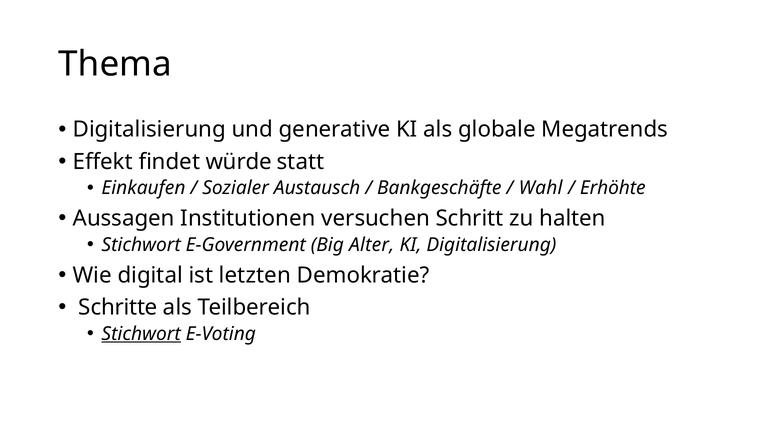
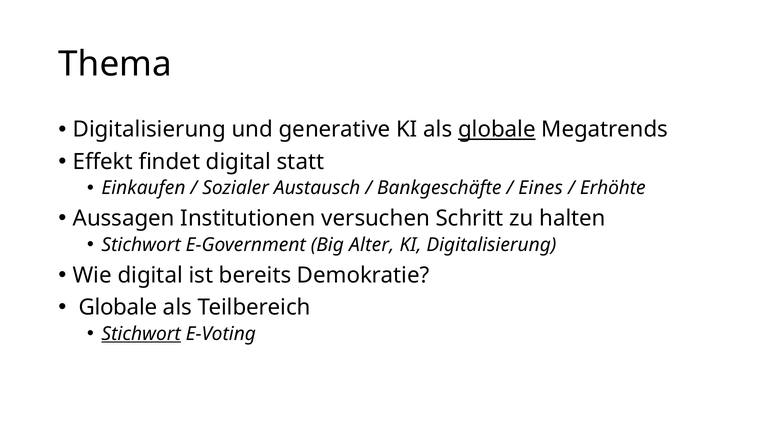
globale underline: none -> present (497, 130)
findet würde: würde -> digital (239, 162)
Wahl: Wahl -> Eines (541, 188)
letzten: letzten -> bereits (255, 275)
Schritte: Schritte -> Globale (118, 307)
